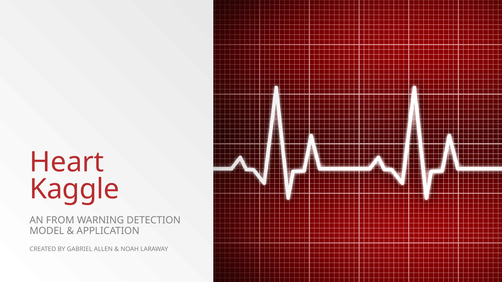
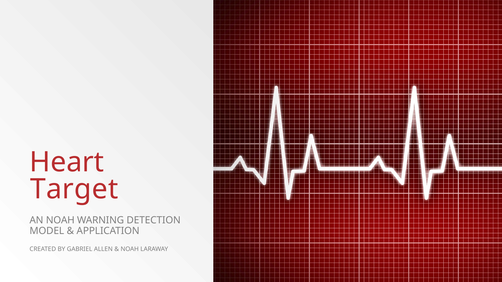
Kaggle: Kaggle -> Target (74, 189)
AN FROM: FROM -> NOAH (60, 221)
